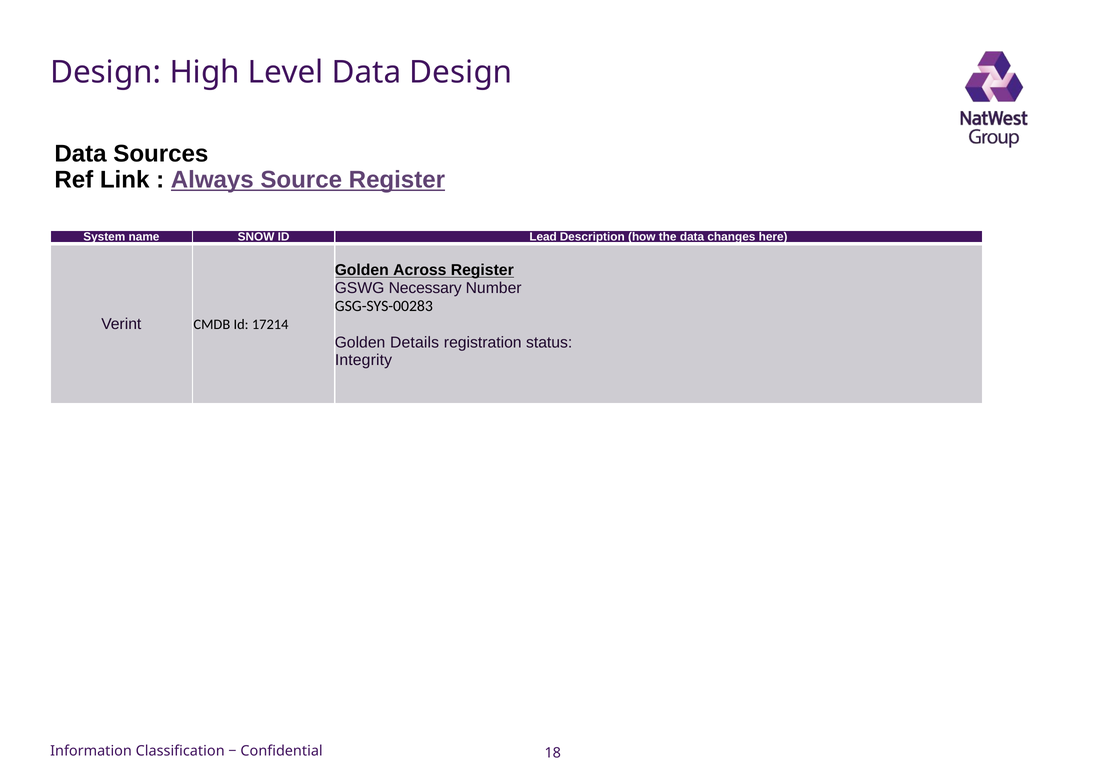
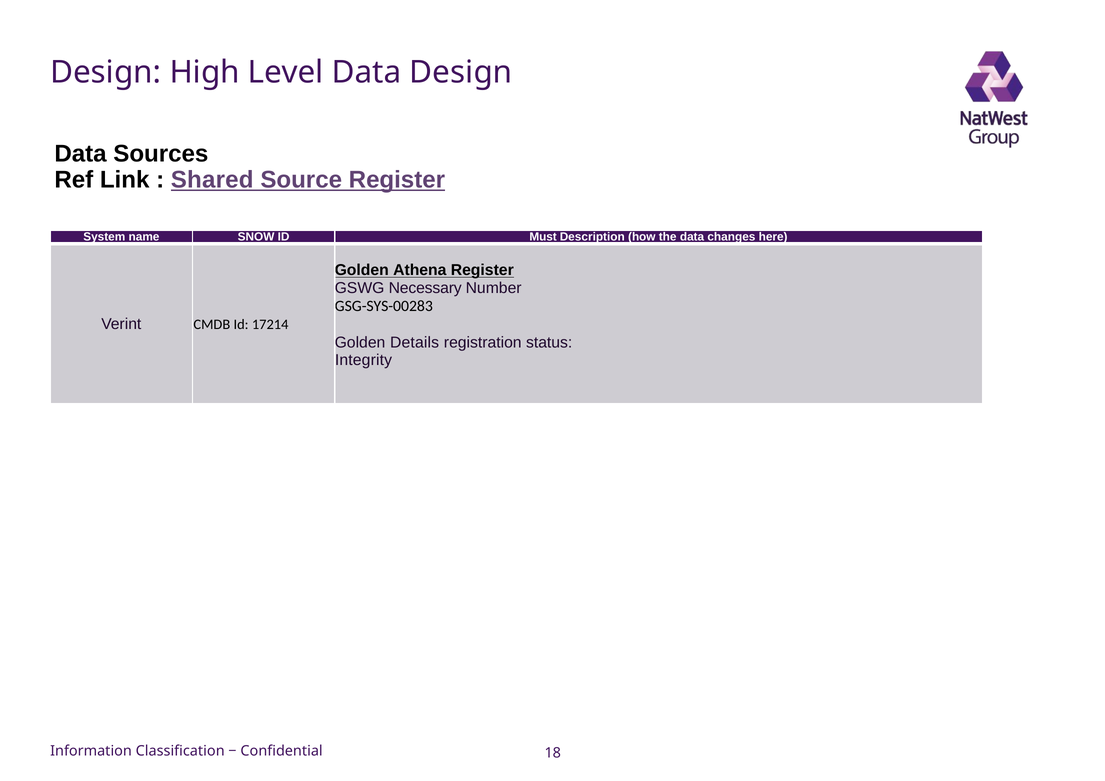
Always: Always -> Shared (212, 180)
Lead: Lead -> Must (543, 237)
Across: Across -> Athena (420, 270)
